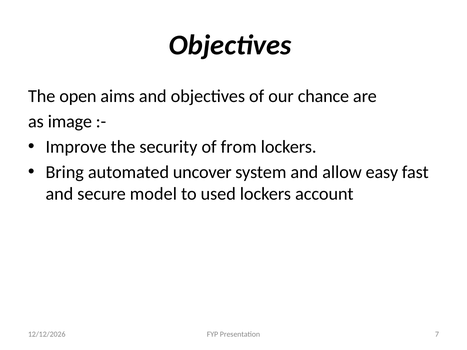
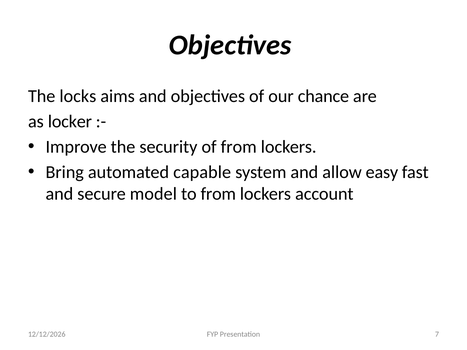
open: open -> locks (78, 96)
image: image -> locker (70, 122)
uncover: uncover -> capable (202, 172)
to used: used -> from (218, 194)
